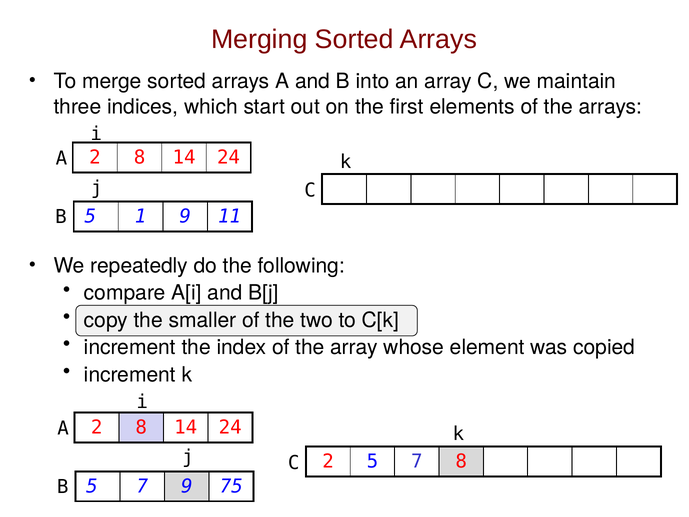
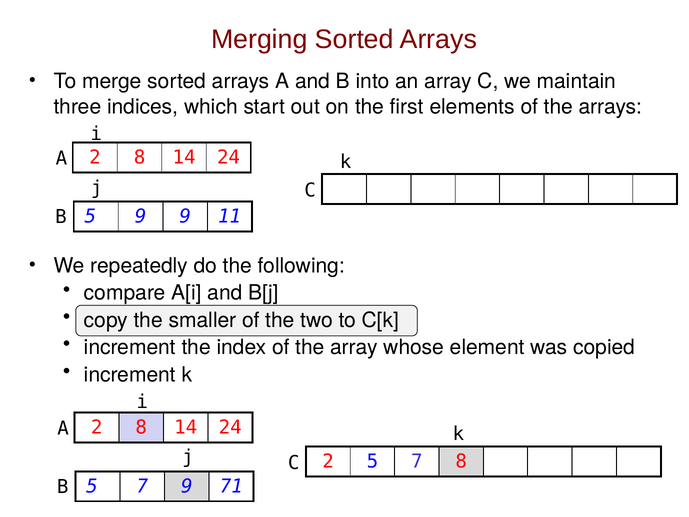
5 1: 1 -> 9 (141, 216)
75: 75 -> 71 (231, 486)
